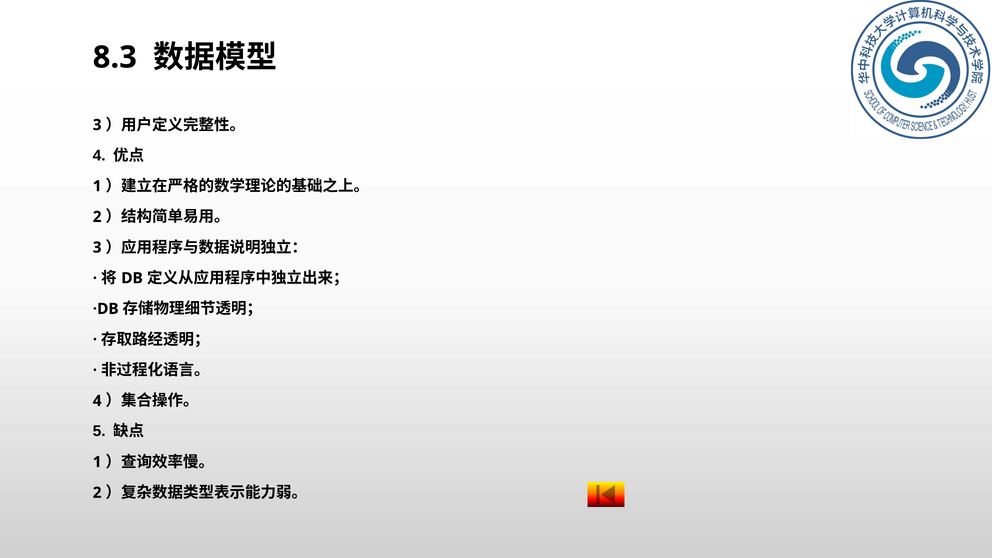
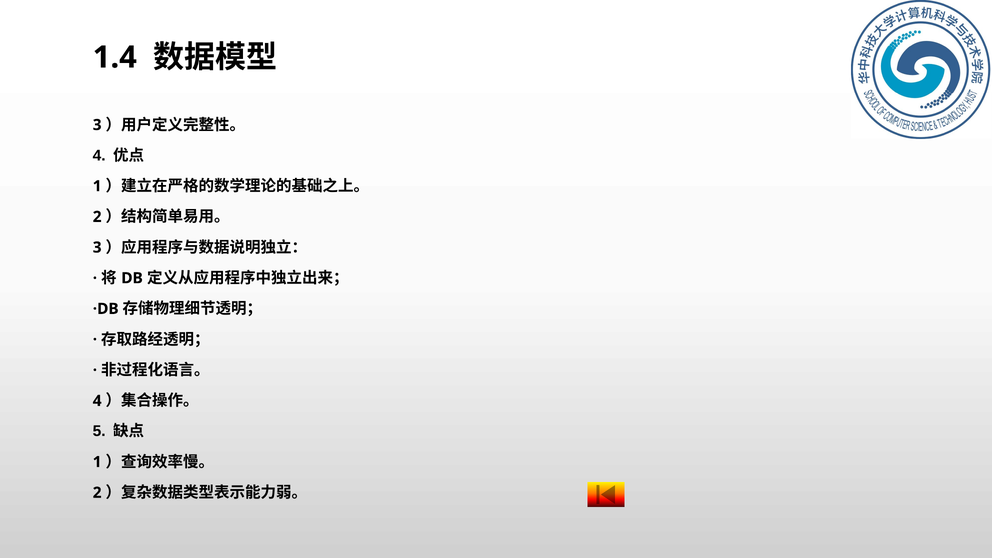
8.3: 8.3 -> 1.4 (115, 57)
